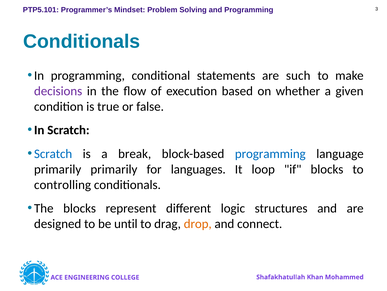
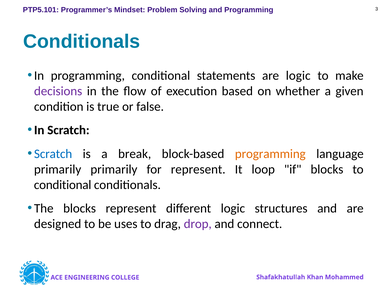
are such: such -> logic (298, 75)
programming colour: blue -> orange (270, 153)
for languages: languages -> represent (198, 169)
controlling: controlling -> conditional (63, 184)
until: until -> uses (126, 223)
drop colour: orange -> purple (198, 223)
